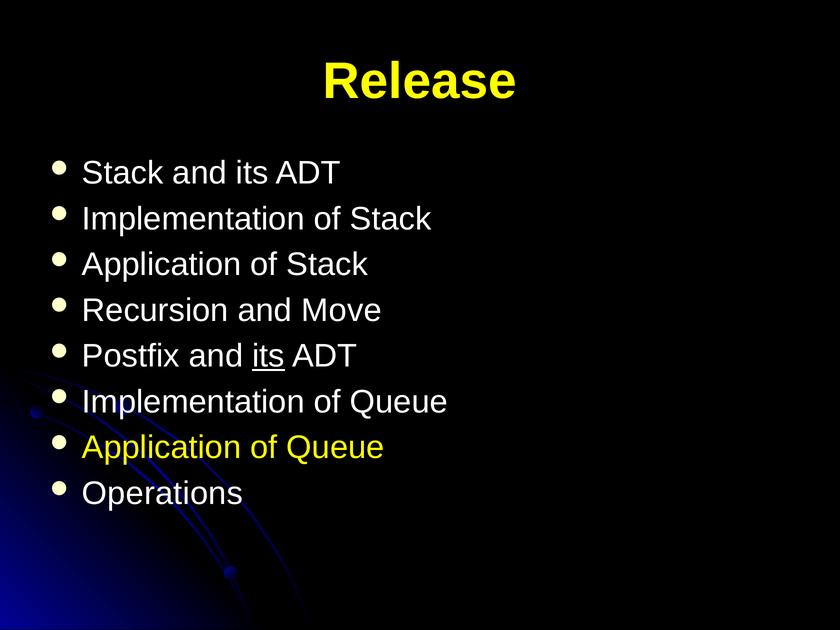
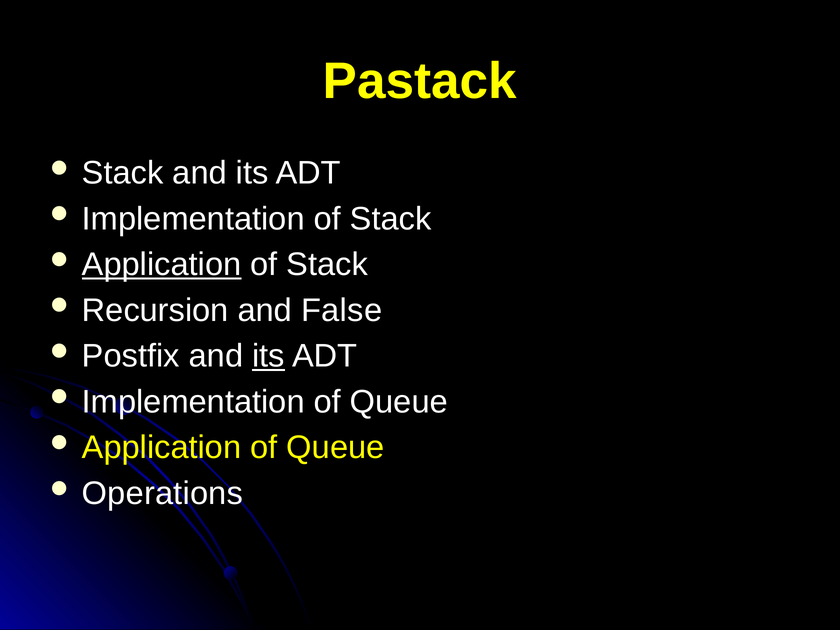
Release: Release -> Pastack (420, 81)
Application underline: none -> present (162, 265)
Move: Move -> False (342, 310)
